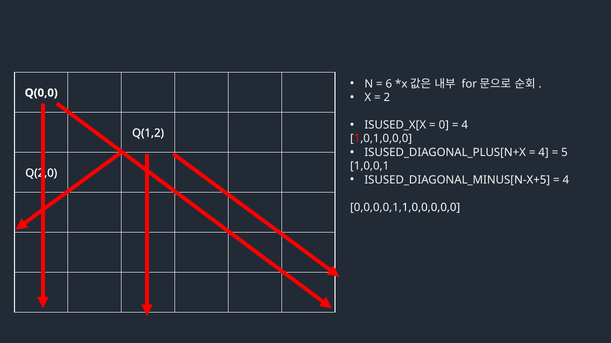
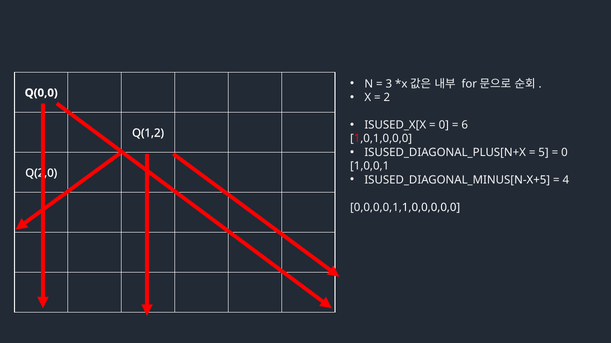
6: 6 -> 3 (389, 84)
4: 4 -> 6 (465, 125)
4: 4 -> 5 (544, 153)
5: 5 -> 0 (564, 153)
